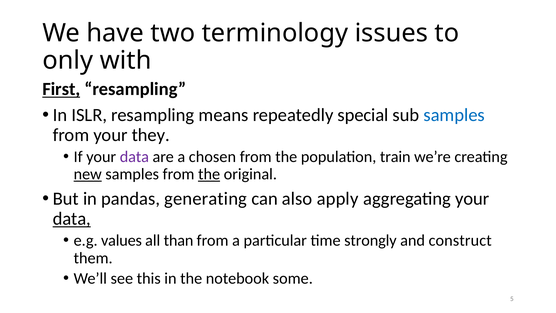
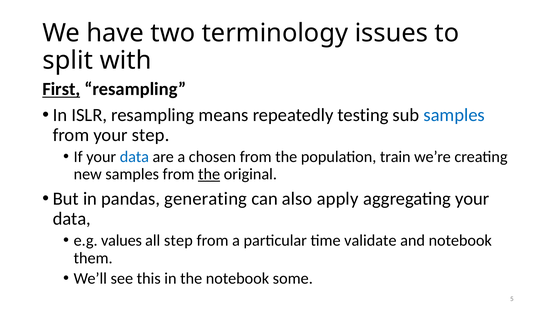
only: only -> split (68, 60)
special: special -> testing (363, 115)
your they: they -> step (151, 135)
data colour: purple -> blue (134, 157)
new underline: present -> none (88, 174)
data underline: present -> none (72, 219)
all than: than -> step (178, 240)
strongly: strongly -> validate (370, 240)
and construct: construct -> notebook (460, 240)
